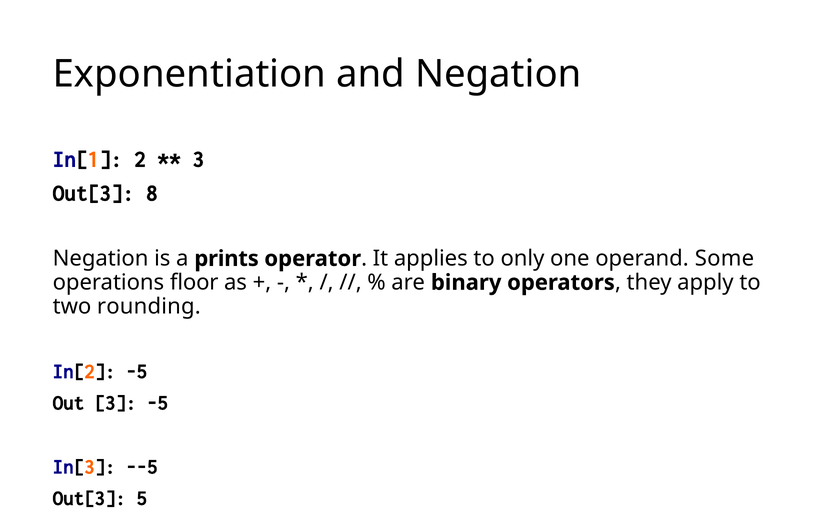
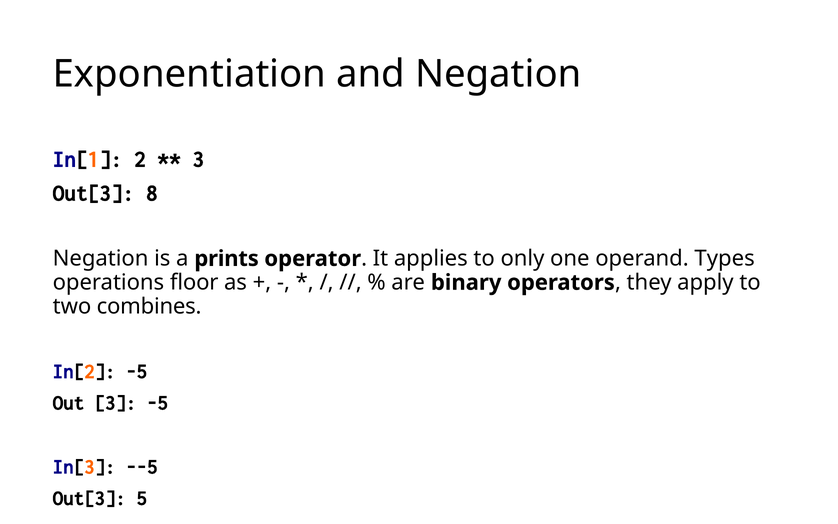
Some: Some -> Types (725, 259)
rounding: rounding -> combines (149, 306)
